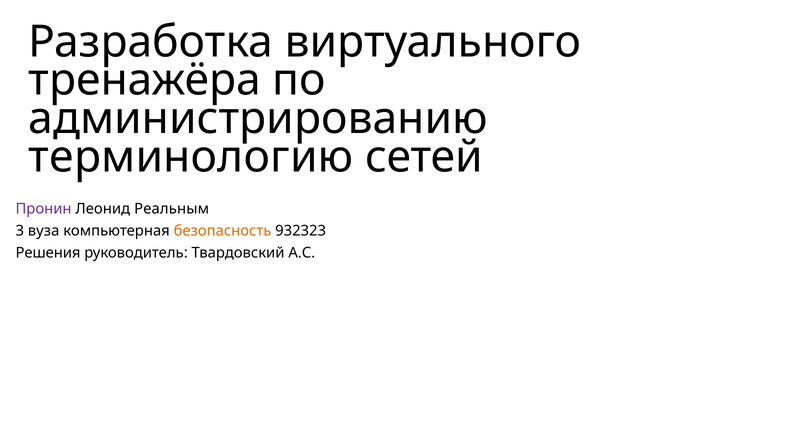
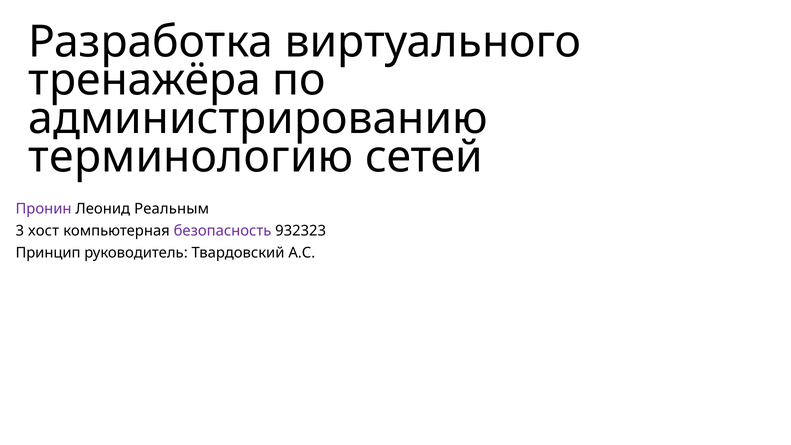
вуза: вуза -> хост (44, 231)
безопасность colour: orange -> purple (223, 231)
Решения: Решения -> Принцип (48, 253)
